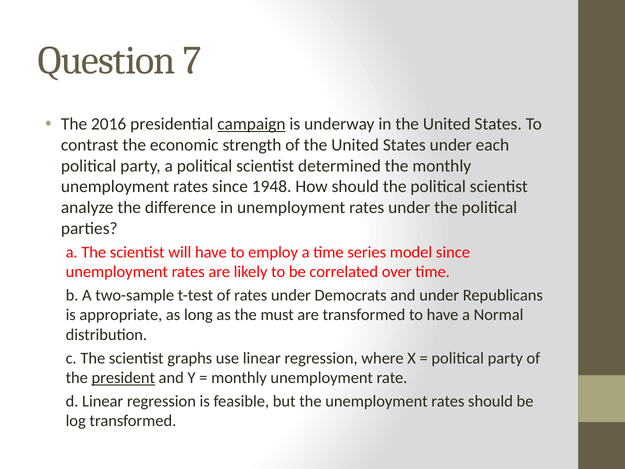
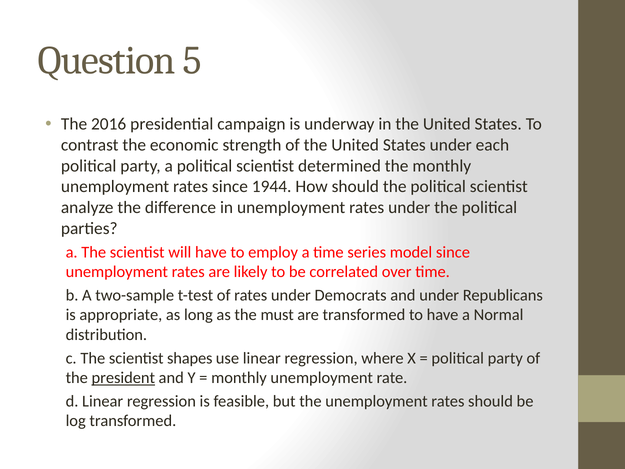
7: 7 -> 5 (192, 61)
campaign underline: present -> none (251, 124)
1948: 1948 -> 1944 (272, 187)
graphs: graphs -> shapes (190, 358)
